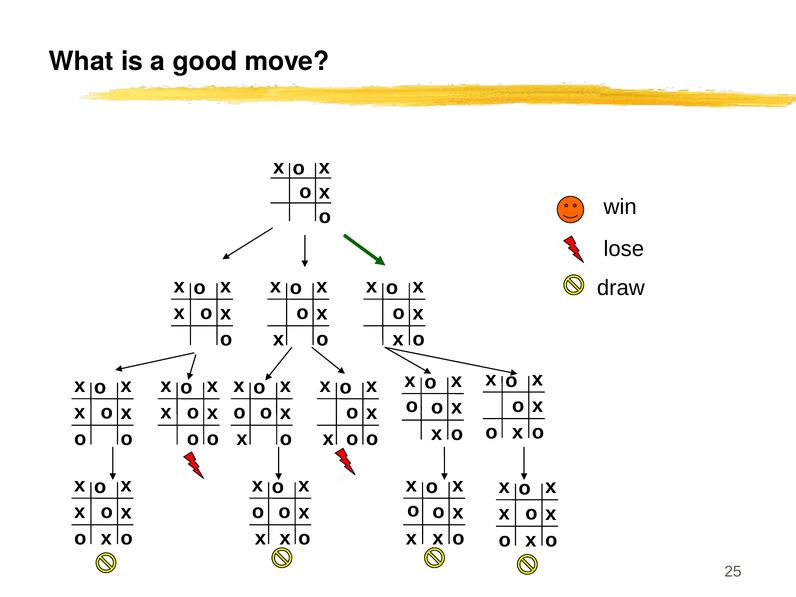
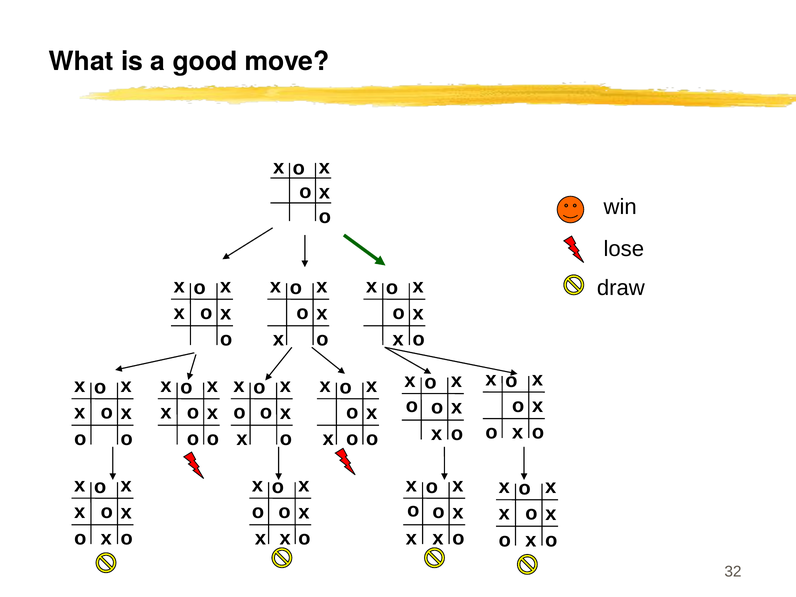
25: 25 -> 32 (733, 572)
